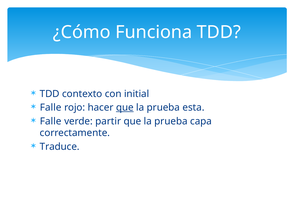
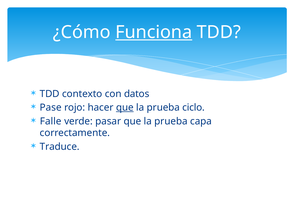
Funciona underline: none -> present (154, 32)
initial: initial -> datos (137, 94)
Falle: Falle -> Pase (51, 108)
esta: esta -> ciclo (194, 108)
partir: partir -> pasar (108, 121)
